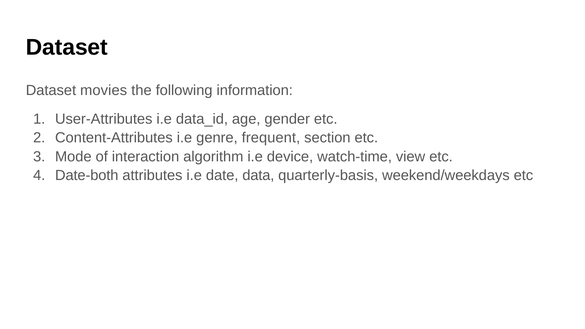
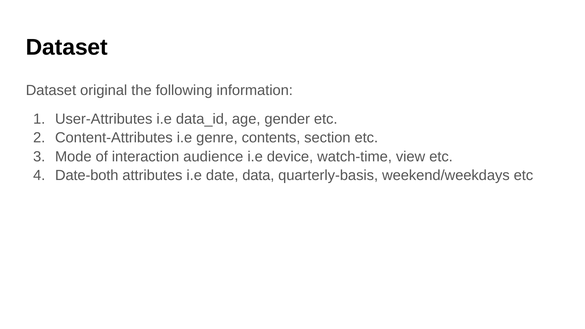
movies: movies -> original (104, 90)
frequent: frequent -> contents (271, 138)
algorithm: algorithm -> audience (213, 157)
